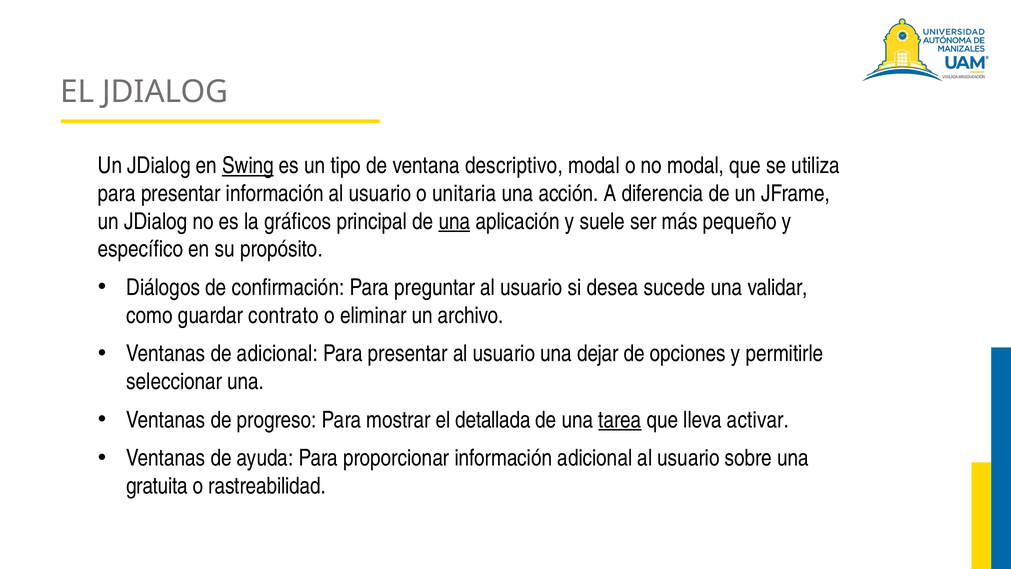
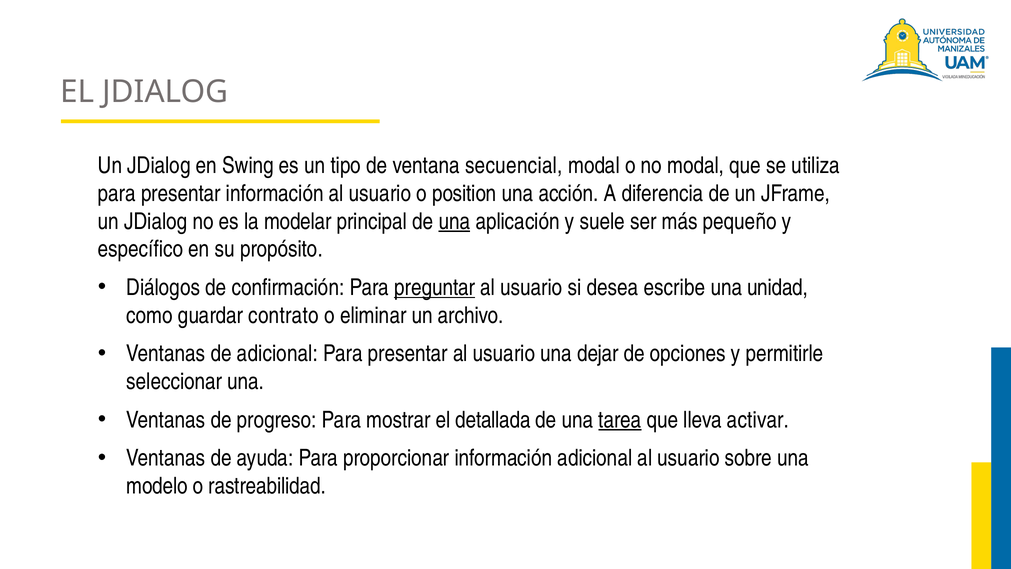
Swing underline: present -> none (248, 166)
descriptivo: descriptivo -> secuencial (514, 166)
unitaria: unitaria -> position (464, 193)
gráficos: gráficos -> modelar (298, 221)
preguntar underline: none -> present (435, 287)
sucede: sucede -> escribe (674, 287)
validar: validar -> unidad (778, 287)
gratuita: gratuita -> modelo (157, 486)
